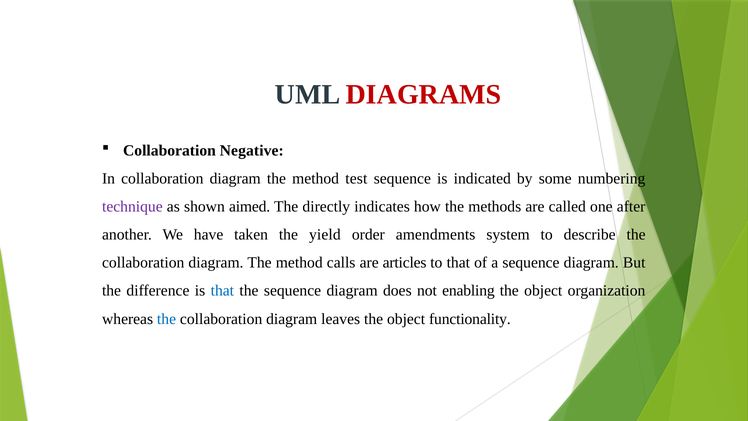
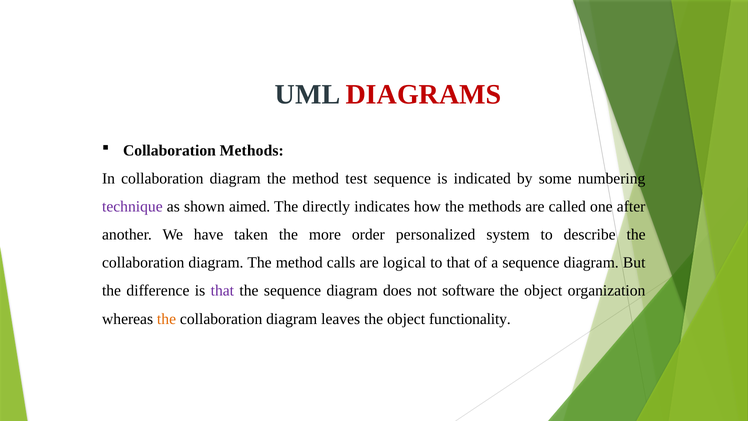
Collaboration Negative: Negative -> Methods (252, 150)
yield: yield -> more (325, 235)
amendments: amendments -> personalized (436, 235)
articles: articles -> logical (404, 263)
that colour: blue -> purple (222, 291)
enabling: enabling -> software (468, 291)
the colour: blue -> orange (167, 319)
